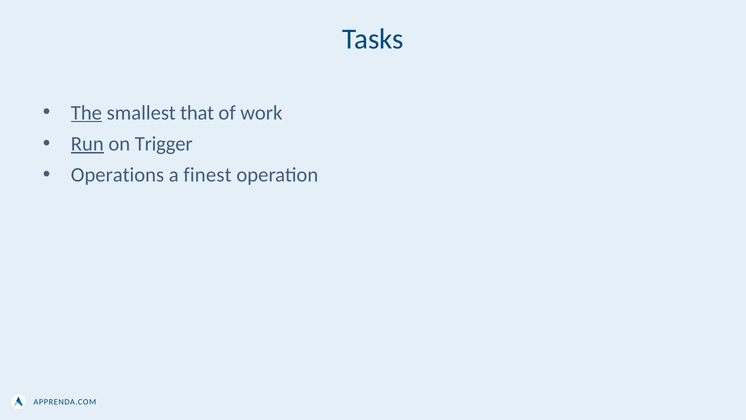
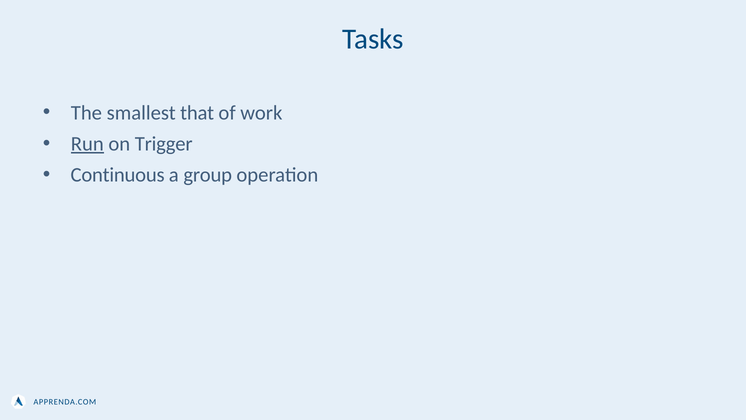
The underline: present -> none (86, 113)
Operations: Operations -> Continuous (118, 175)
finest: finest -> group (208, 175)
